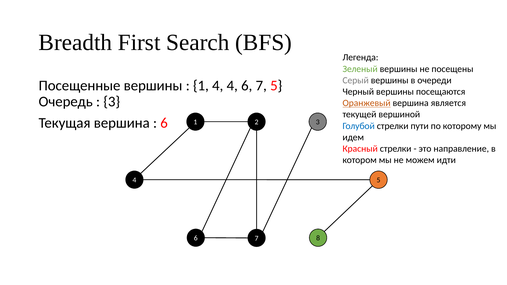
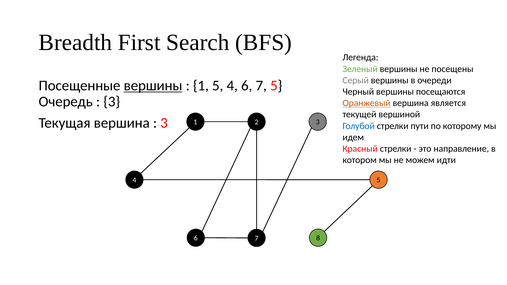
вершины underline: none -> present (153, 86)
1 4: 4 -> 5 (218, 86)
6: 6 -> 3 (164, 123)
